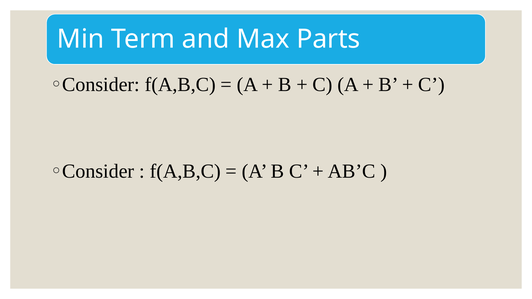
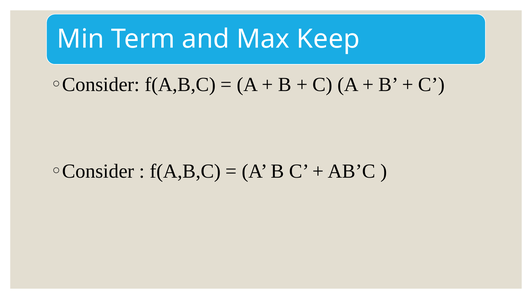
Parts: Parts -> Keep (328, 39)
